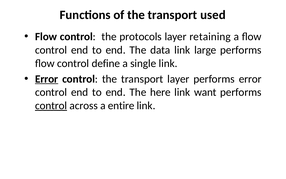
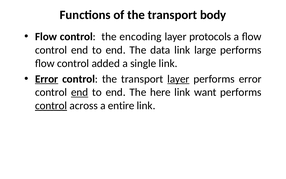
used: used -> body (213, 15)
protocols: protocols -> encoding (141, 37)
retaining: retaining -> protocols (210, 37)
define: define -> added (106, 63)
layer underline: none -> present (178, 79)
end underline: none -> present (80, 92)
